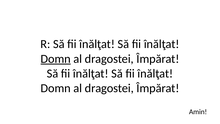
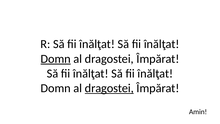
dragostei underline: none -> present (109, 88)
